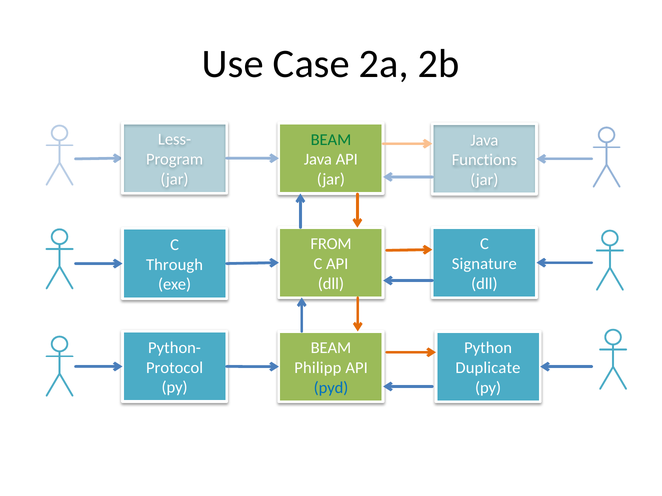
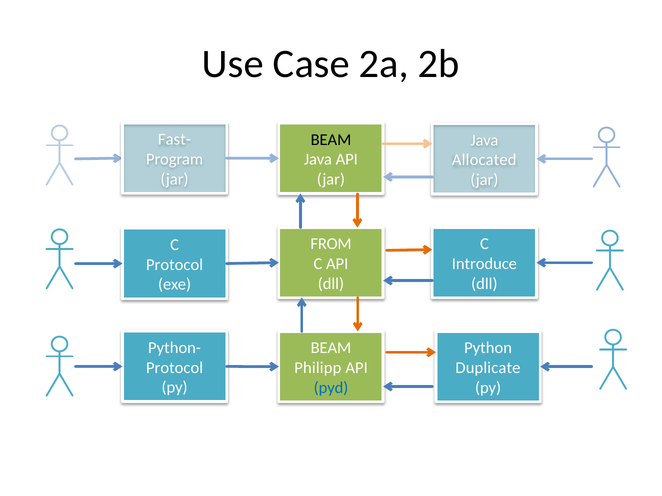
Less-: Less- -> Fast- (174, 140)
BEAM colour: green -> black (331, 140)
Functions: Functions -> Allocated (484, 160)
Signature: Signature -> Introduce (484, 264)
Through: Through -> Protocol (175, 265)
